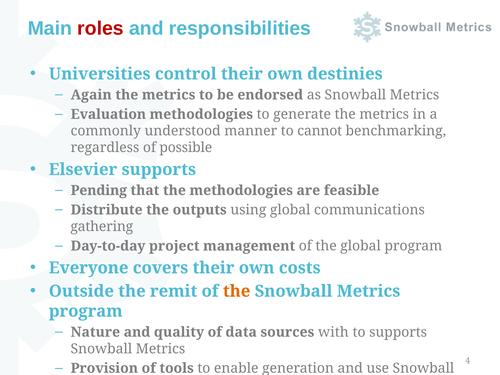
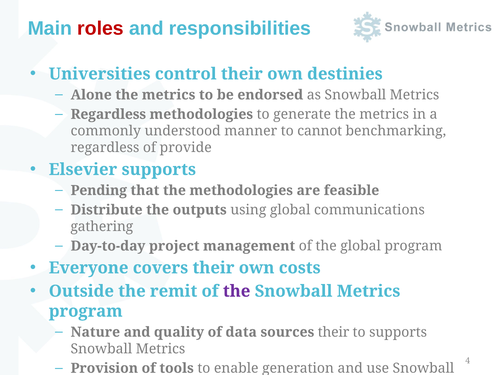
Again: Again -> Alone (91, 95)
Evaluation: Evaluation -> Regardless (108, 114)
possible: possible -> provide (186, 148)
the colour: orange -> purple (237, 291)
sources with: with -> their (334, 332)
